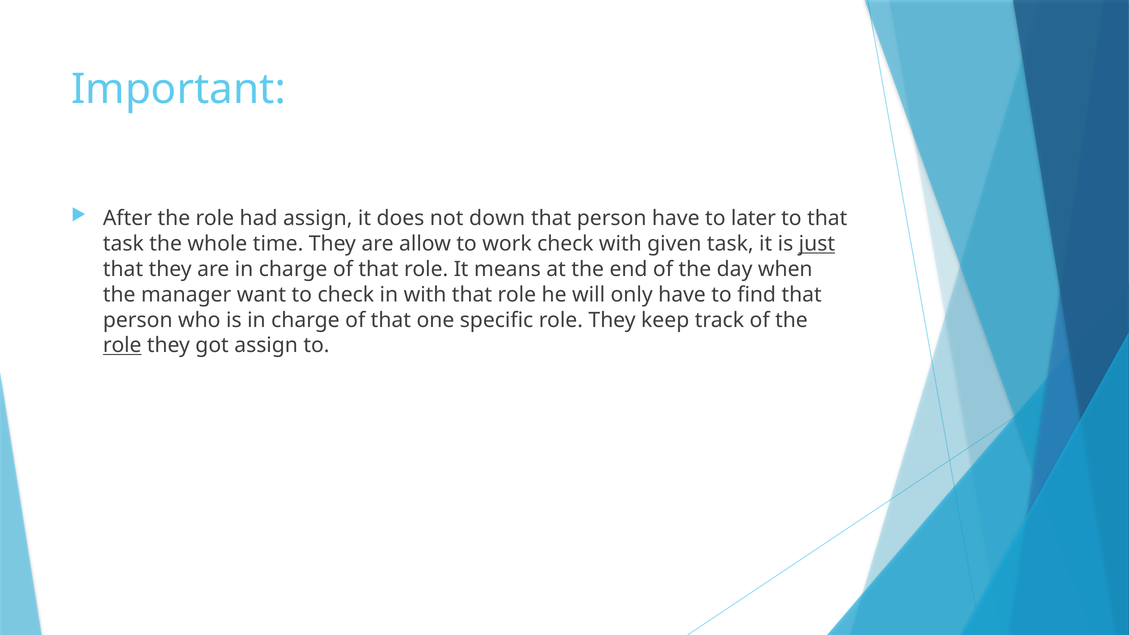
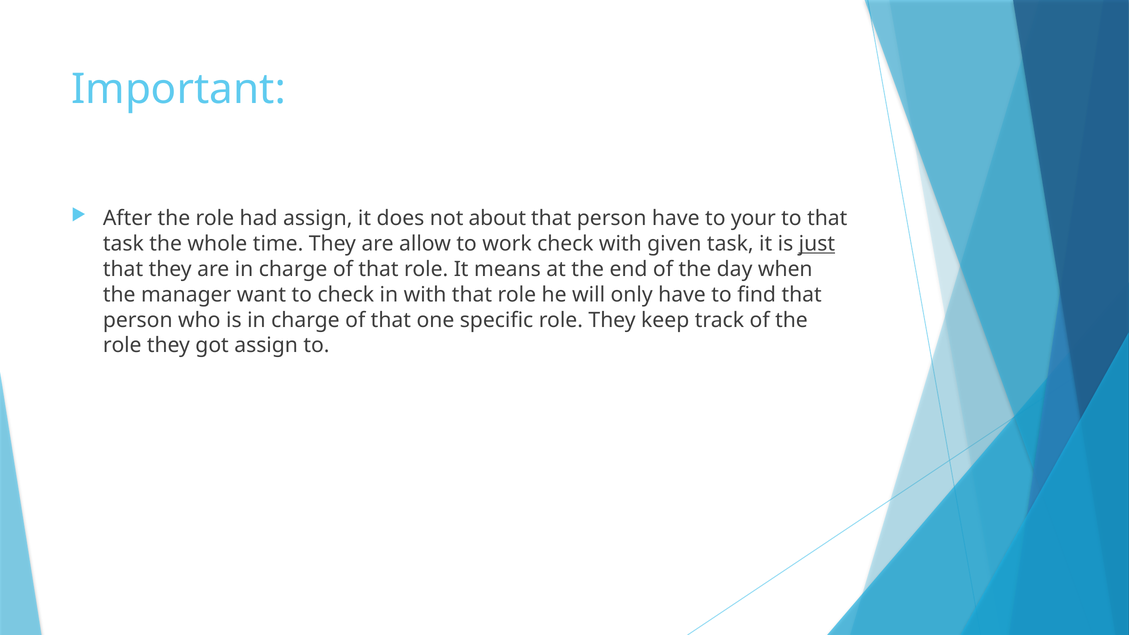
down: down -> about (497, 219)
later: later -> your (753, 219)
role underline: present -> none (122, 346)
